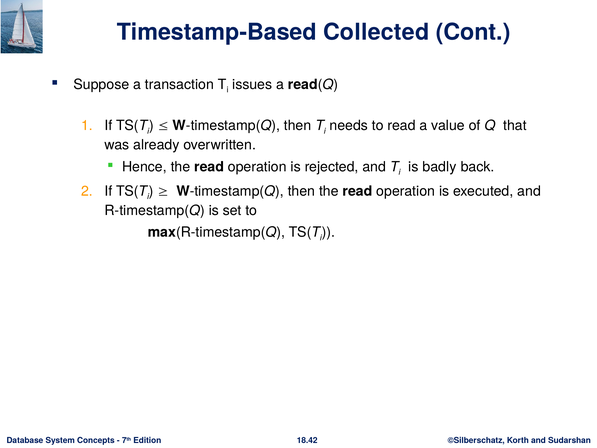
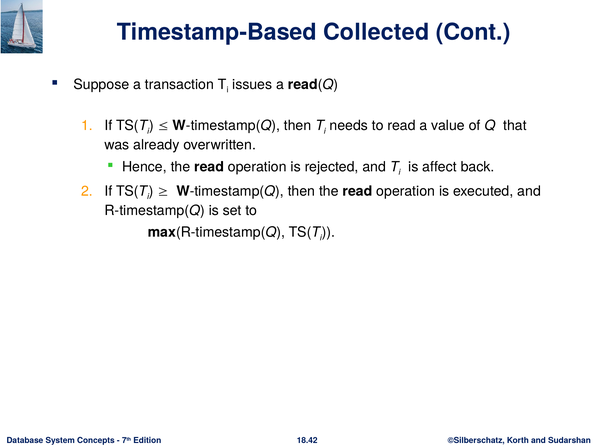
badly: badly -> affect (440, 167)
